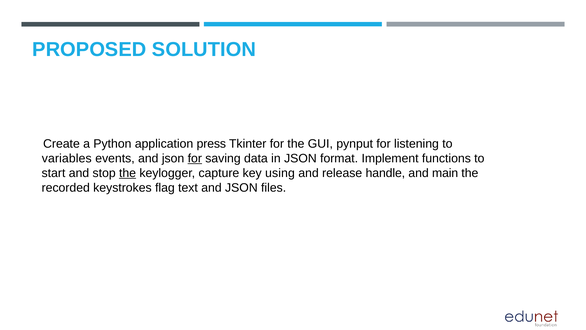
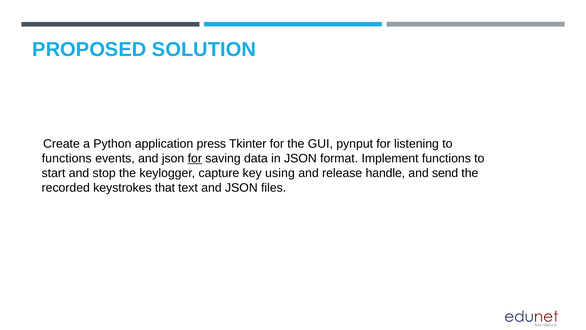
variables: variables -> functions (67, 158)
the underline: present -> none (128, 173)
main: main -> send (445, 173)
flag: flag -> that (165, 188)
